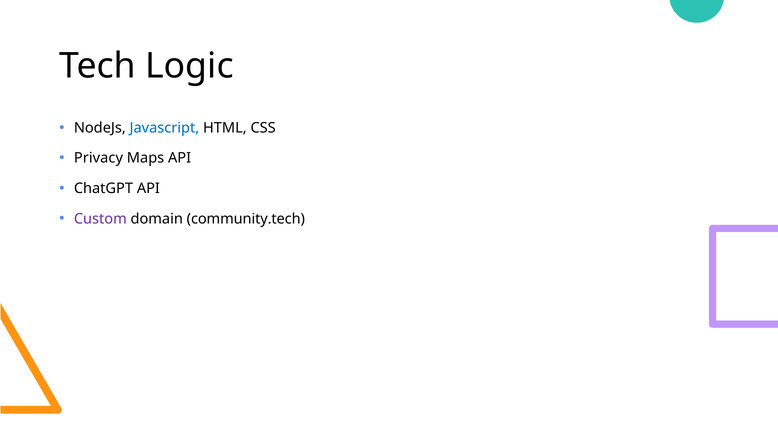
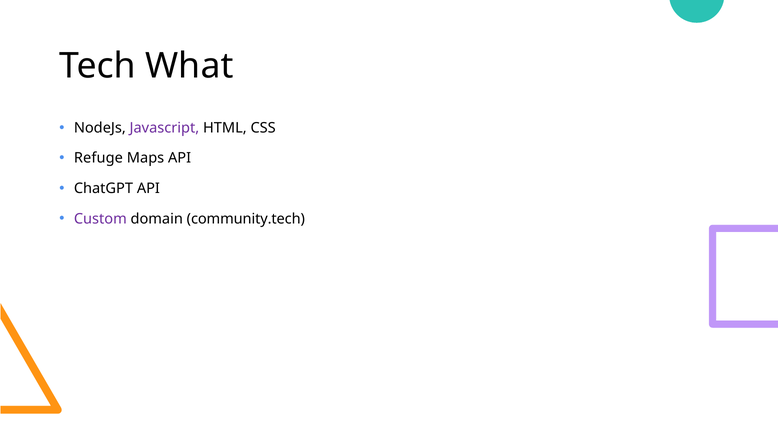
Logic: Logic -> What (189, 66)
Javascript colour: blue -> purple (164, 128)
Privacy: Privacy -> Refuge (98, 158)
